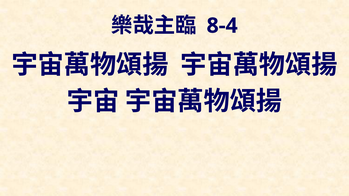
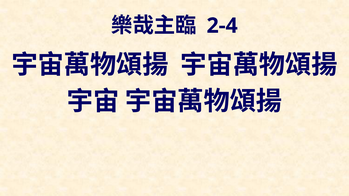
8-4: 8-4 -> 2-4 (222, 26)
